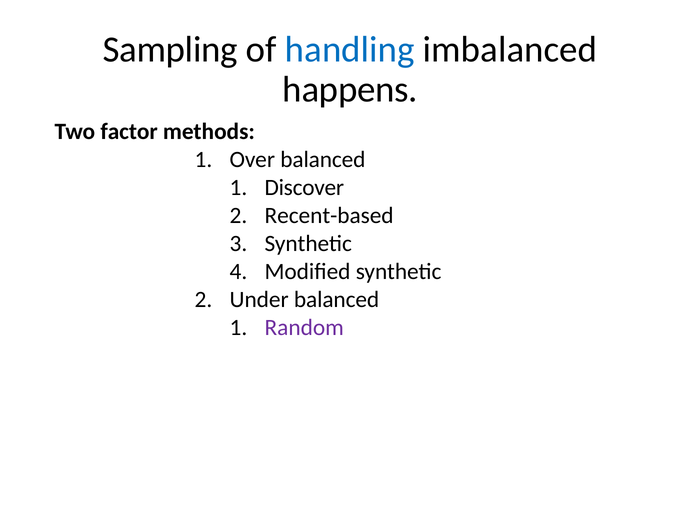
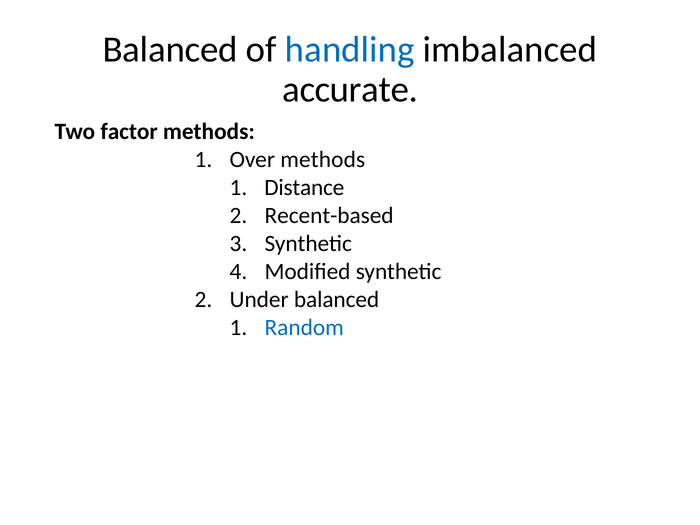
Sampling: Sampling -> Balanced (170, 50)
happens: happens -> accurate (350, 90)
Over balanced: balanced -> methods (323, 160)
Discover: Discover -> Distance (304, 188)
Random colour: purple -> blue (304, 328)
